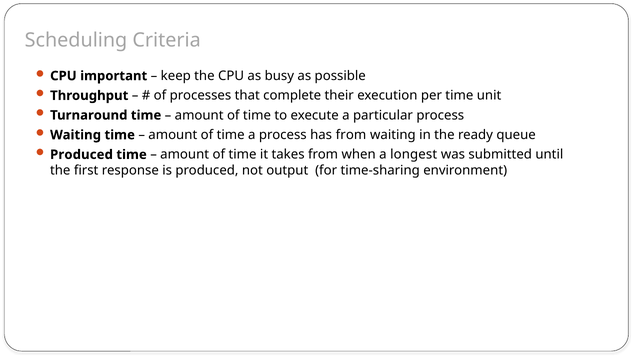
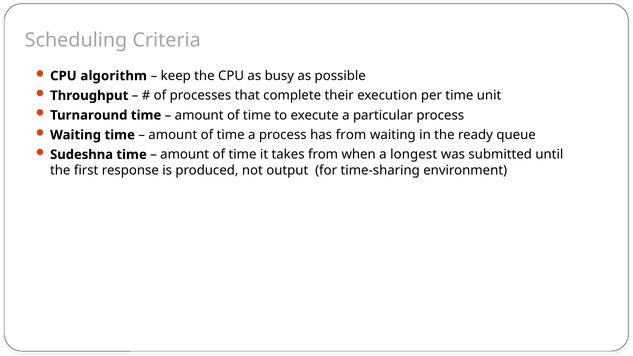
important: important -> algorithm (114, 76)
Produced: Produced -> Sudeshna (82, 155)
